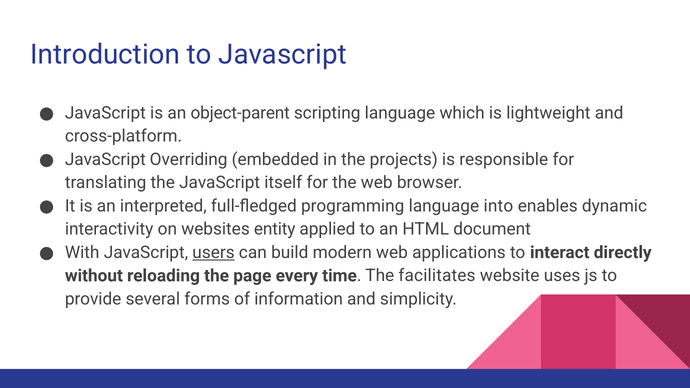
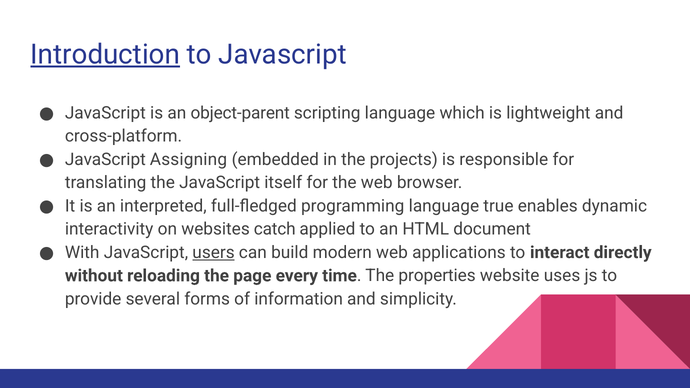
Introduction underline: none -> present (105, 55)
Overriding: Overriding -> Assigning (188, 160)
into: into -> true (498, 206)
entity: entity -> catch (275, 229)
facilitates: facilitates -> properties (437, 276)
